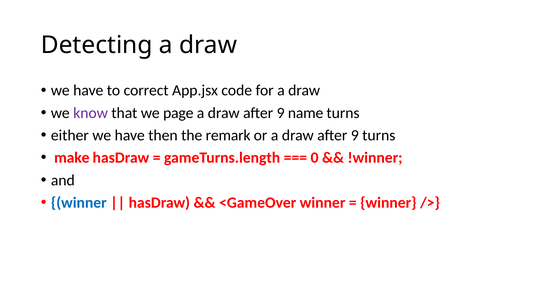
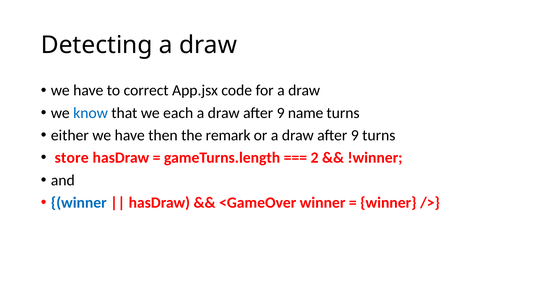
know colour: purple -> blue (91, 113)
page: page -> each (178, 113)
make: make -> store (72, 158)
0: 0 -> 2 (315, 158)
